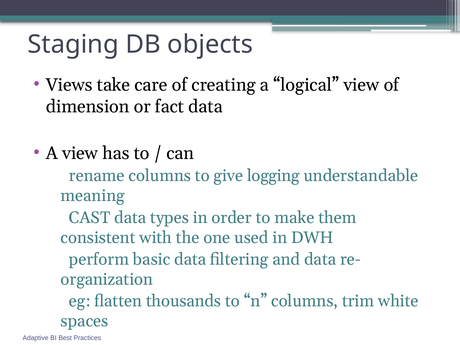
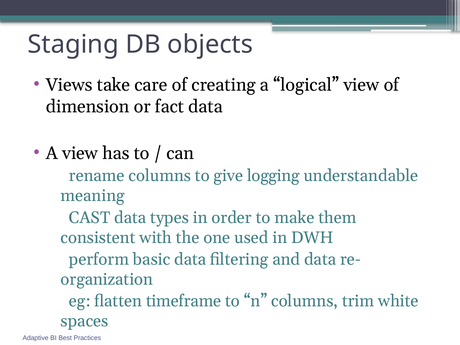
thousands: thousands -> timeframe (184, 301)
